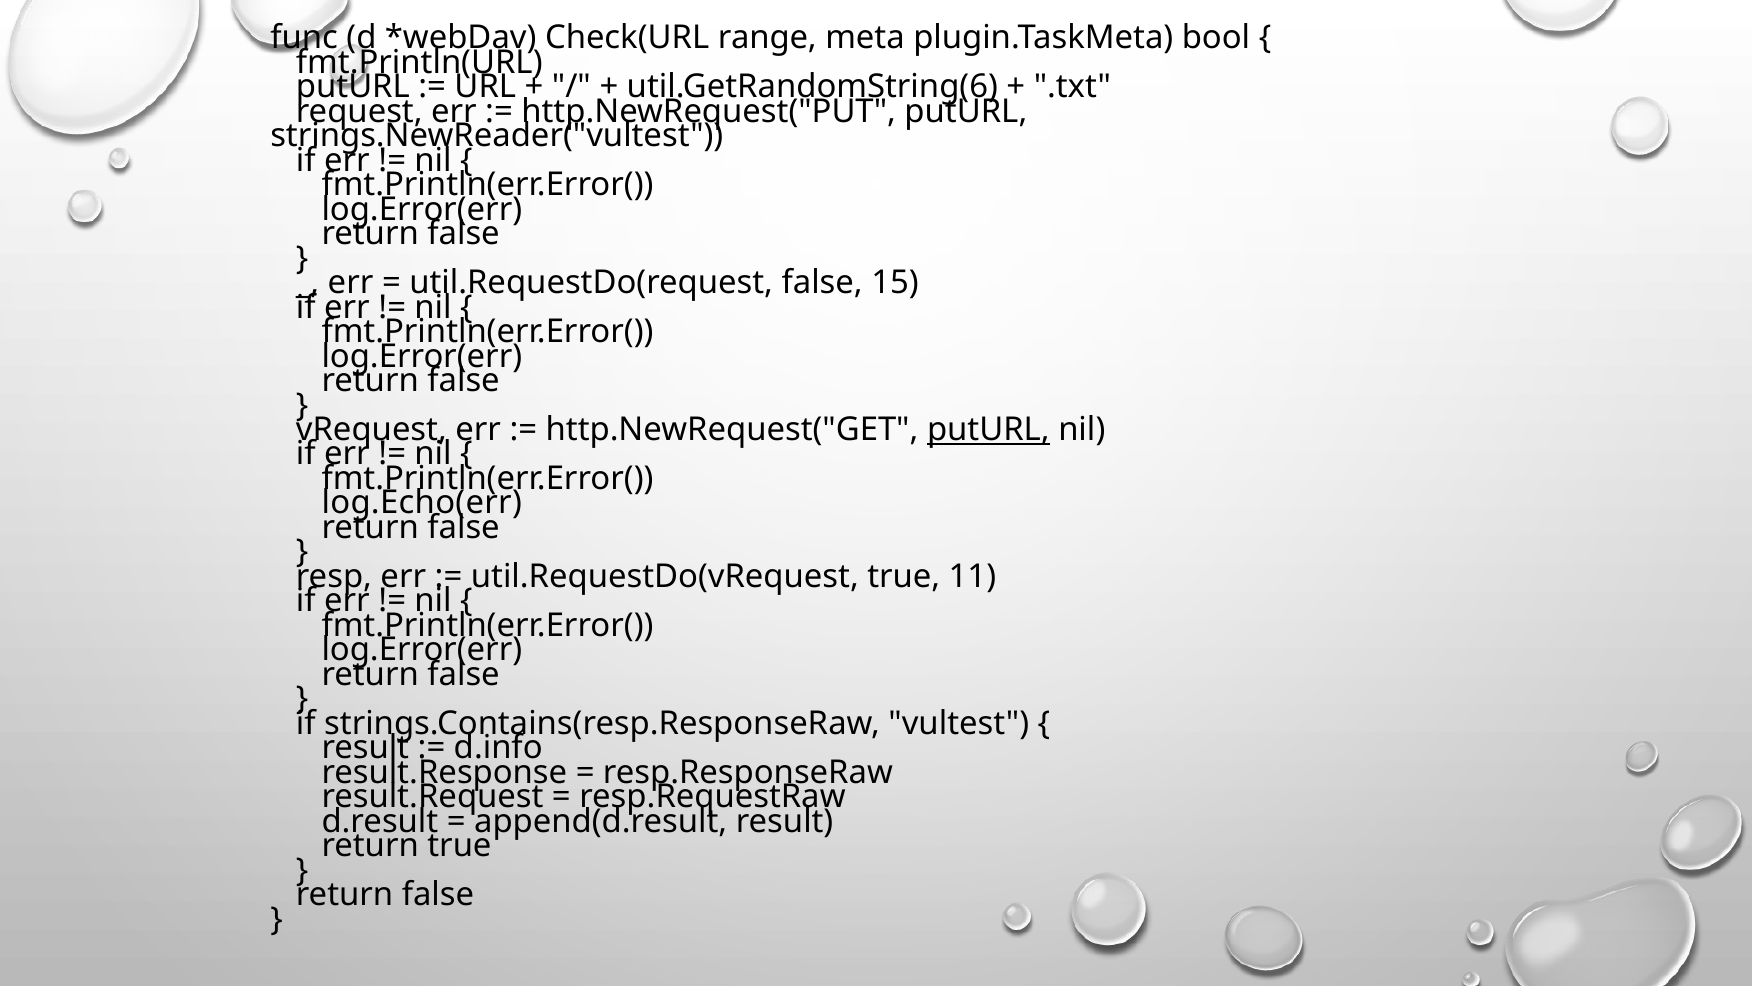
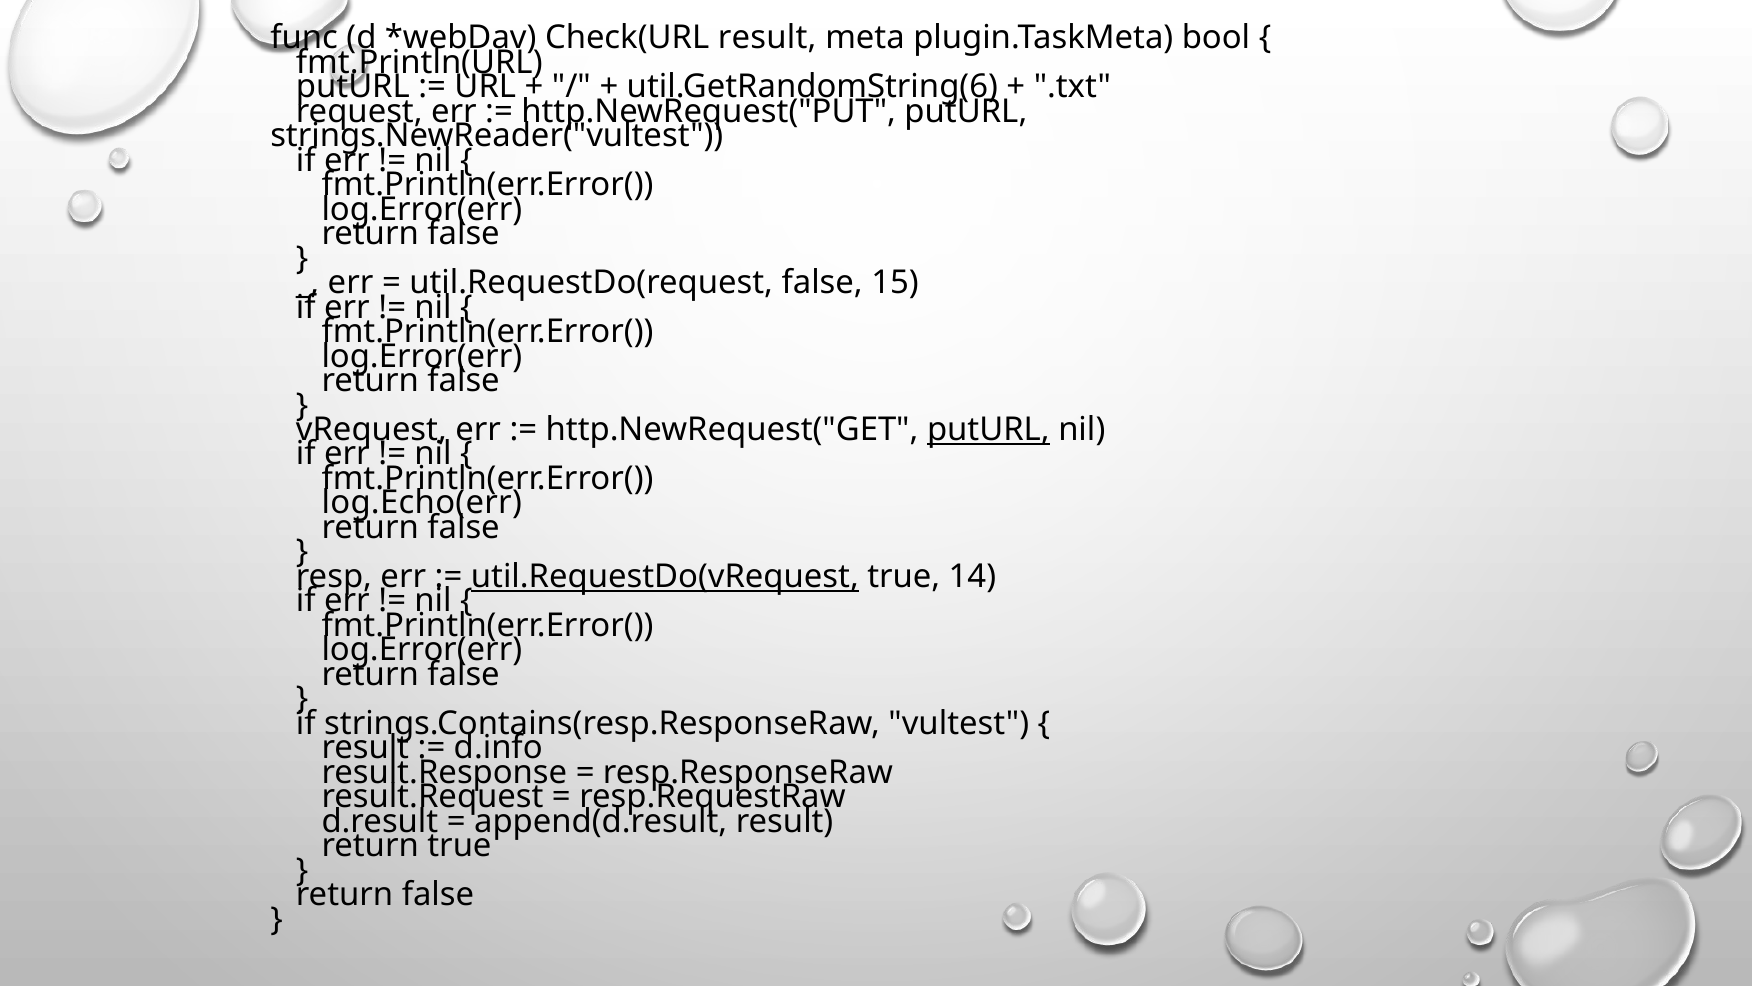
Check(URL range: range -> result (767, 38)
util.RequestDo(vRequest underline: none -> present (665, 576)
11: 11 -> 14 (972, 576)
